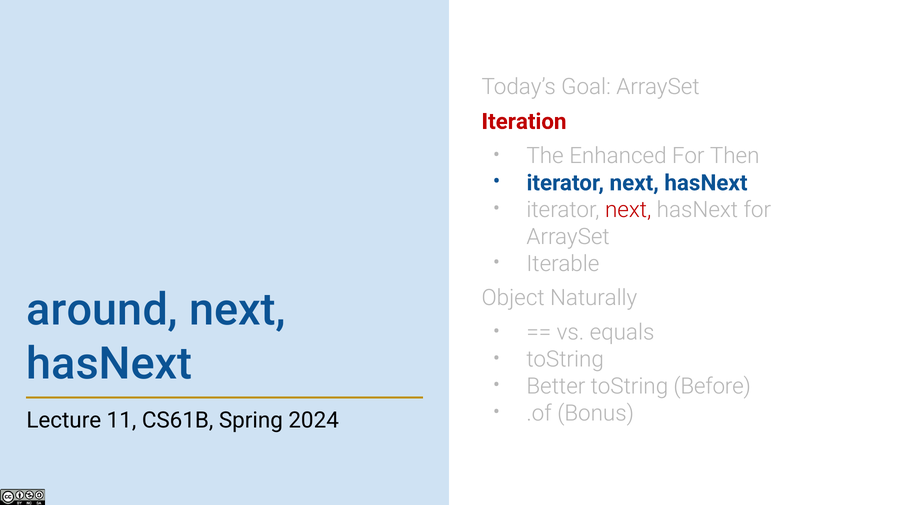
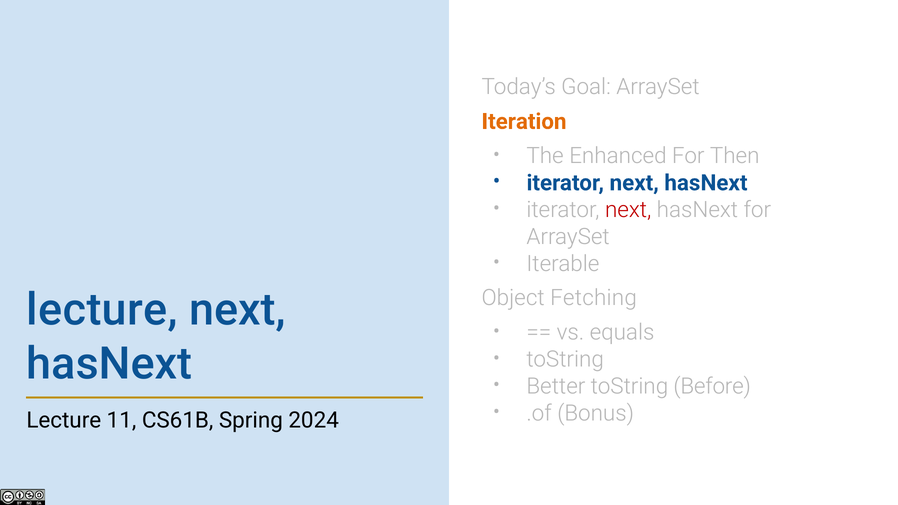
Iteration colour: red -> orange (524, 122)
Naturally: Naturally -> Fetching (594, 298)
around: around -> lecture (102, 310)
